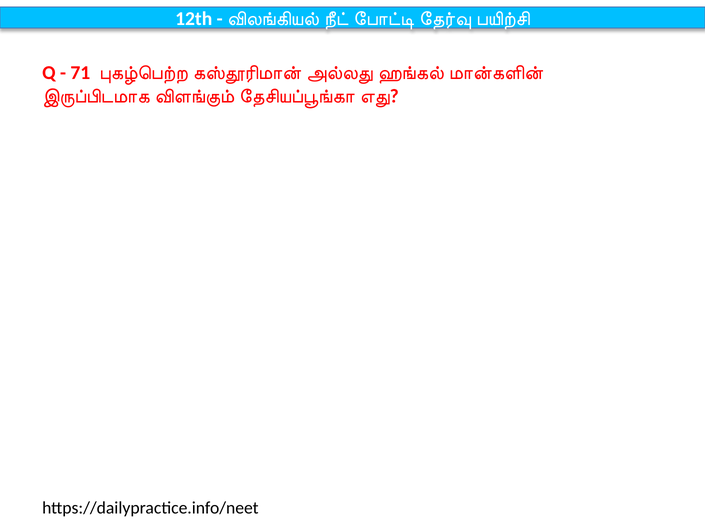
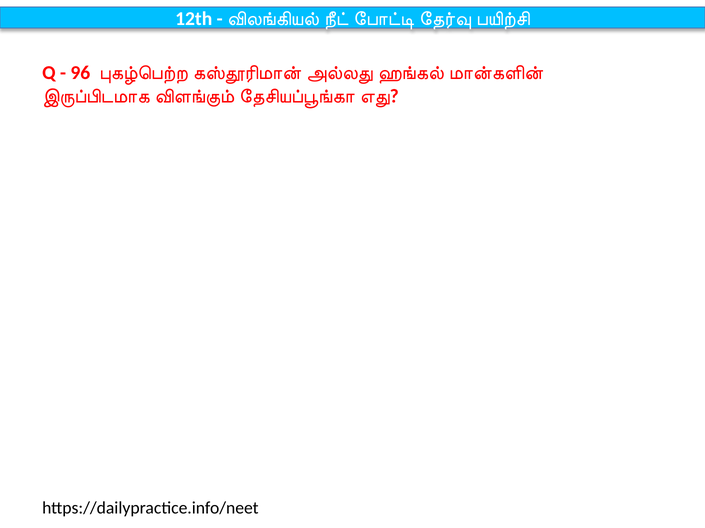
71: 71 -> 96 (80, 73)
